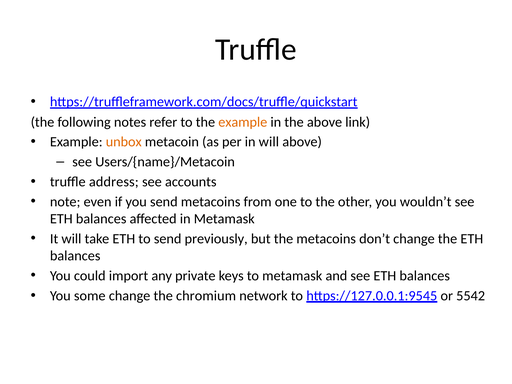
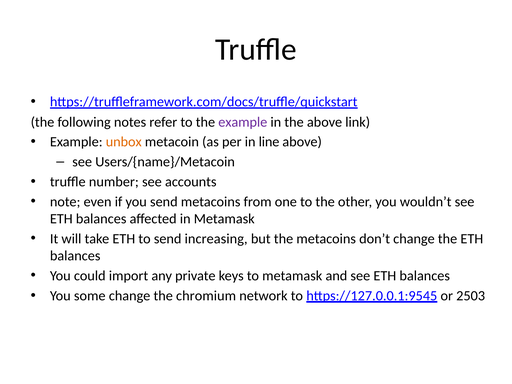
example colour: orange -> purple (243, 122)
in will: will -> line (269, 142)
address: address -> number (114, 182)
previously: previously -> increasing (216, 239)
5542: 5542 -> 2503 (471, 296)
